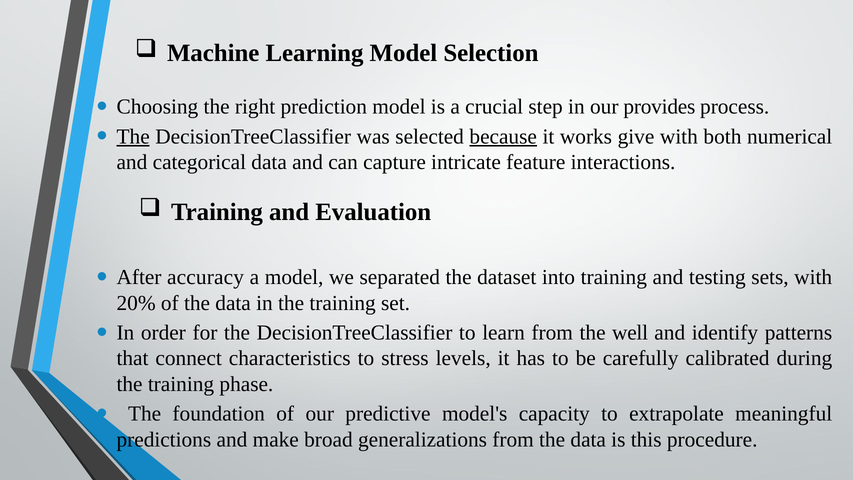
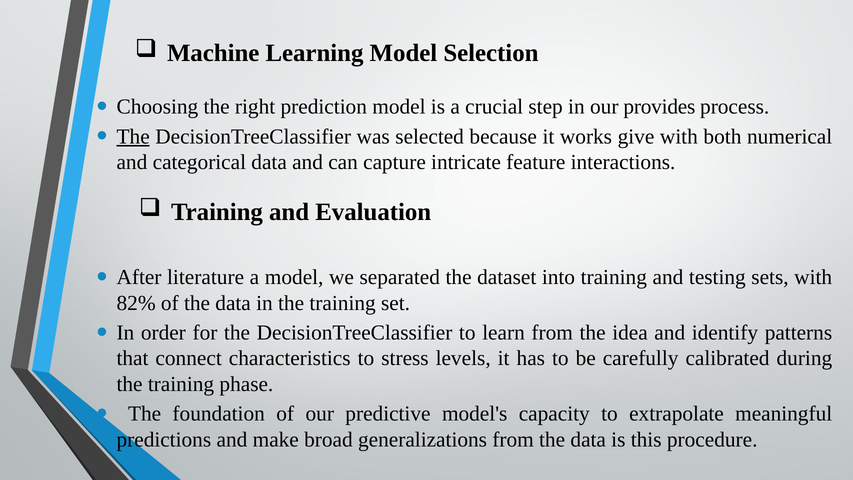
because underline: present -> none (503, 137)
accuracy: accuracy -> literature (206, 277)
20%: 20% -> 82% (136, 303)
well: well -> idea (630, 333)
